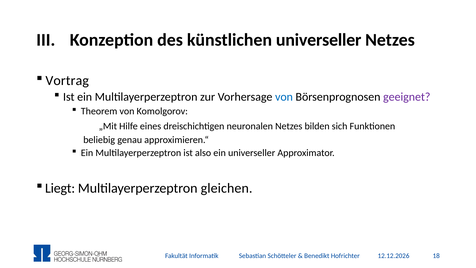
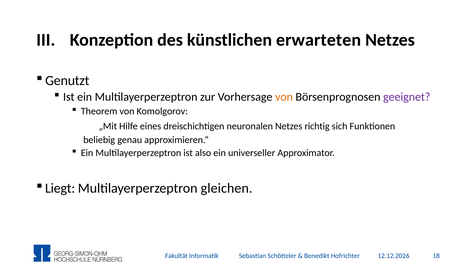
künstlichen universeller: universeller -> erwarteten (319, 40)
Vortrag: Vortrag -> Genutzt (67, 80)
von colour: blue -> orange (284, 97)
bilden: bilden -> richtig (317, 126)
